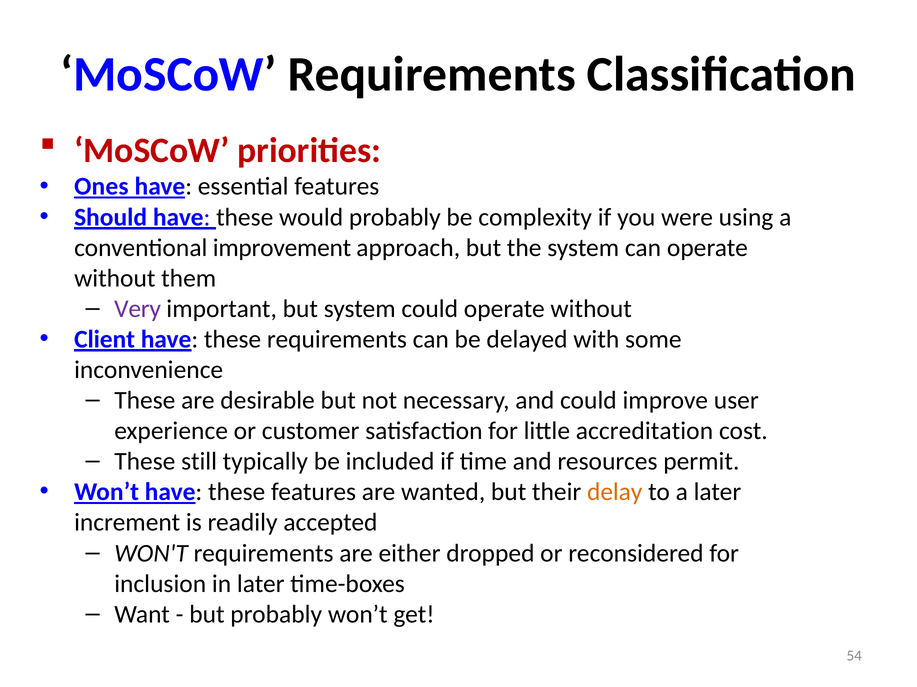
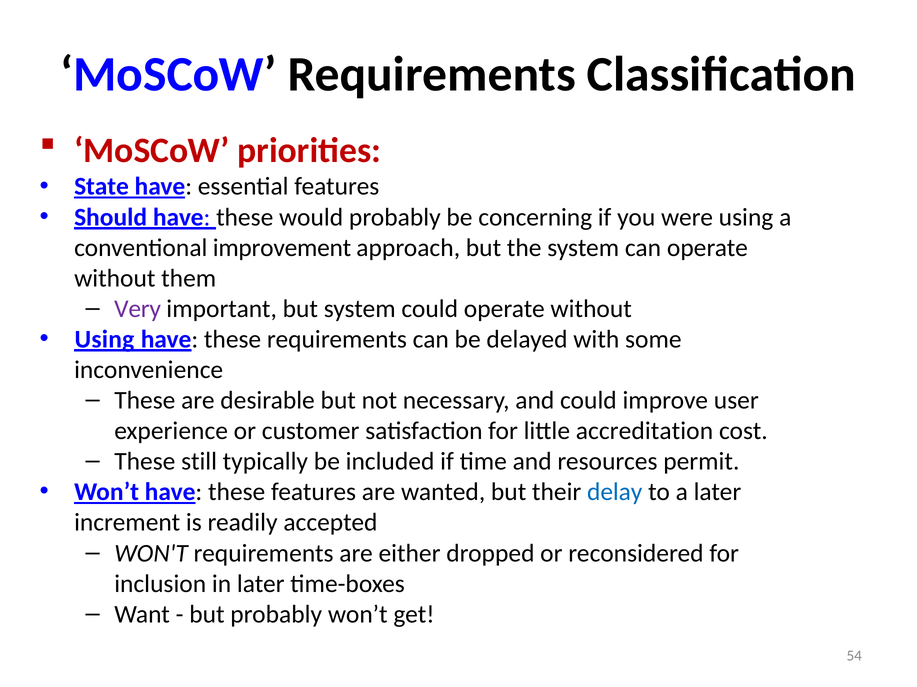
Ones: Ones -> State (102, 187)
complexity: complexity -> concerning (535, 217)
Client: Client -> Using (104, 340)
delay colour: orange -> blue (615, 493)
